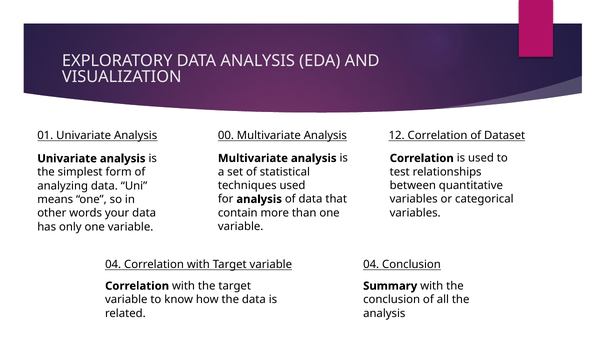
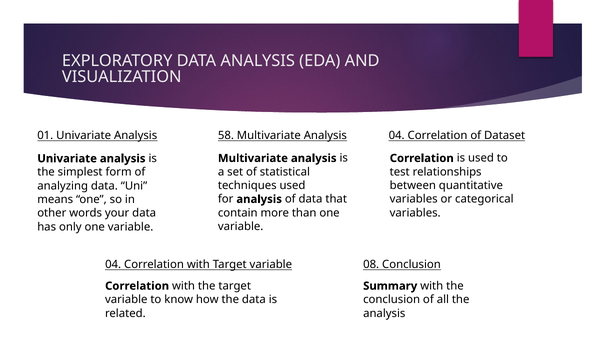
00: 00 -> 58 (226, 136)
Analysis 12: 12 -> 04 (397, 136)
variable 04: 04 -> 08 (371, 265)
